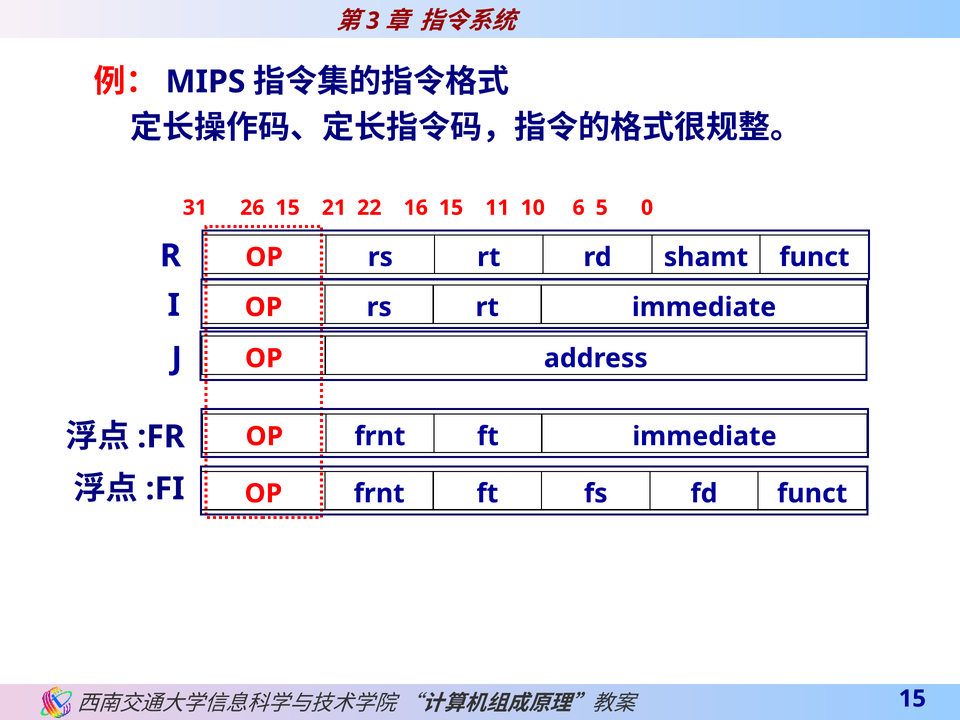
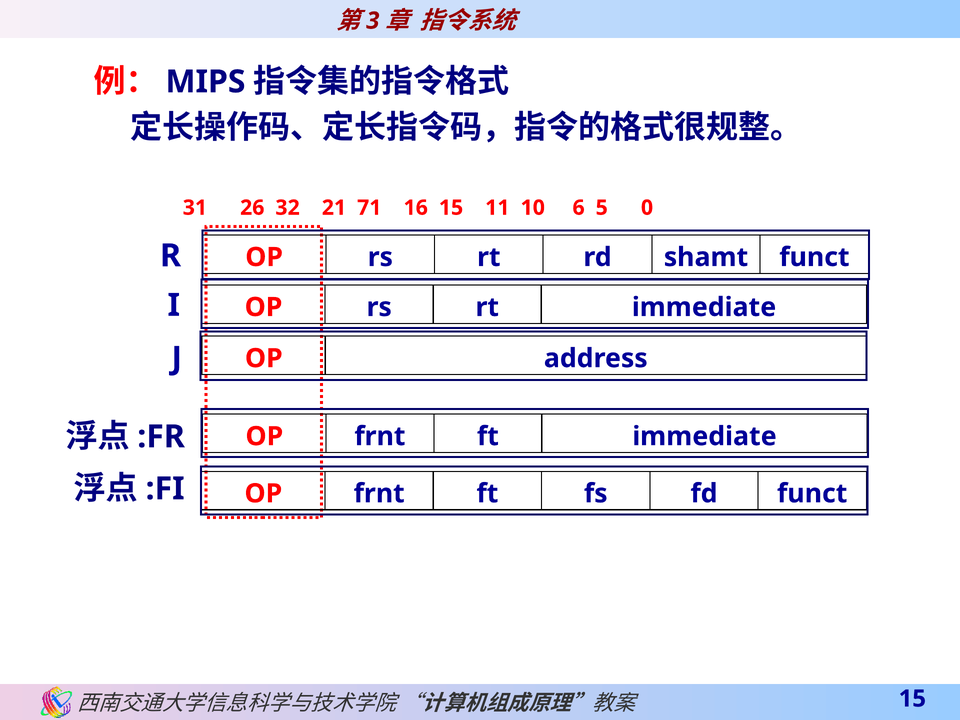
26 15: 15 -> 32 (288, 208)
22: 22 -> 71 (369, 208)
